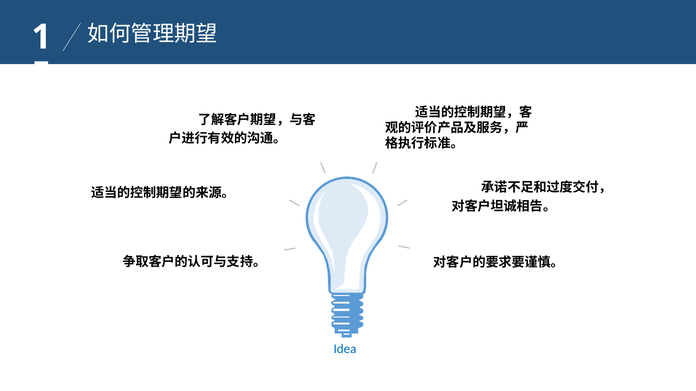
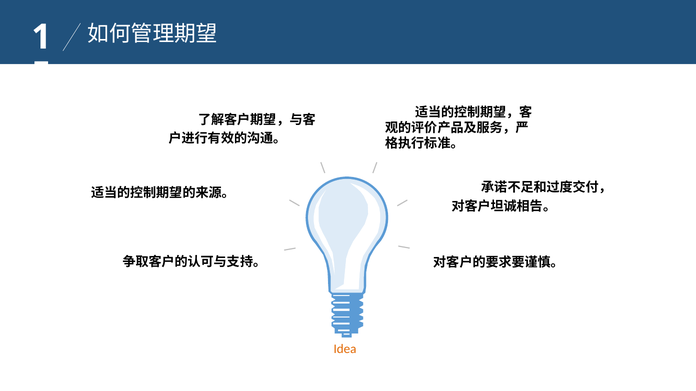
Idea colour: blue -> orange (345, 349)
